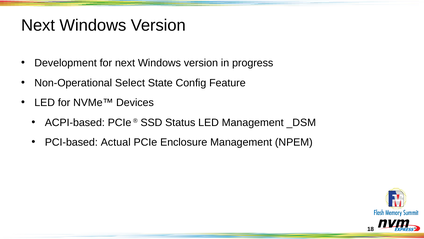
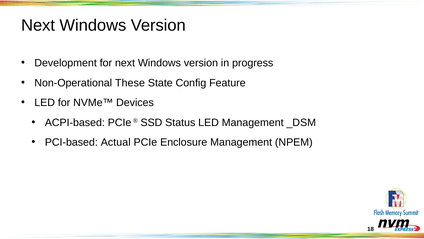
Select: Select -> These (130, 83)
